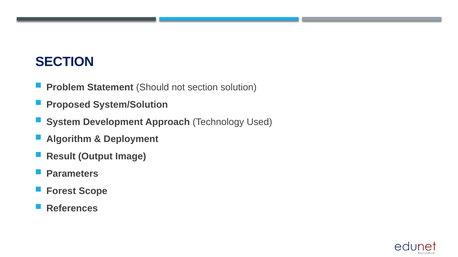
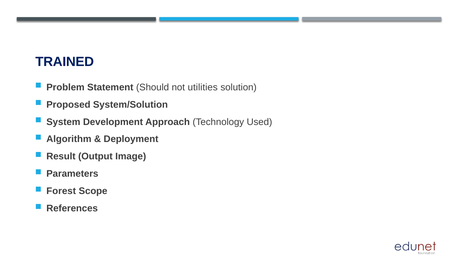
SECTION: SECTION -> TRAINED (65, 62)
not section: section -> utilities (203, 87)
